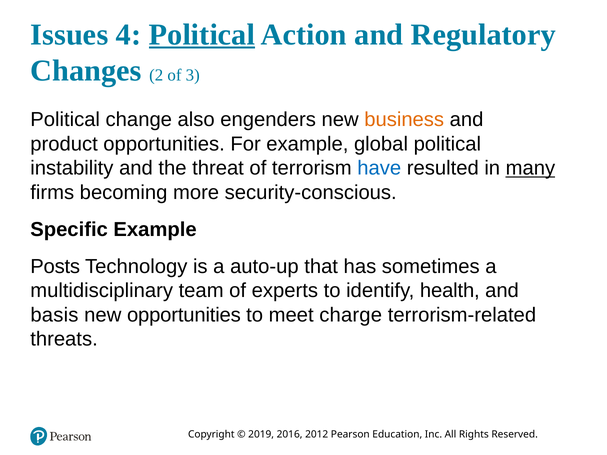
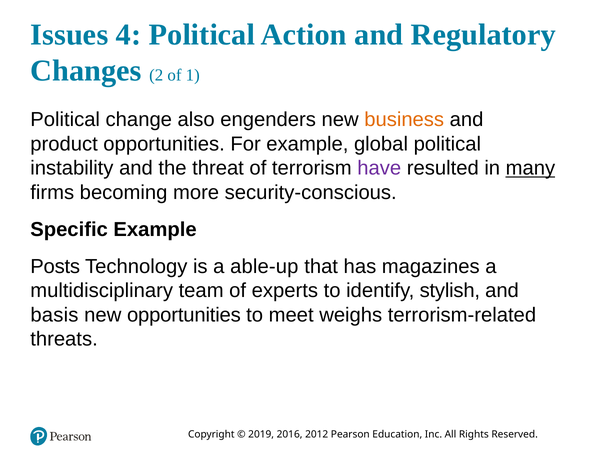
Political underline: present -> none (202, 35)
3: 3 -> 1 (193, 75)
have colour: blue -> purple (379, 168)
auto-up: auto-up -> able-up (264, 266)
sometimes: sometimes -> magazines (431, 266)
health: health -> stylish (450, 291)
charge: charge -> weighs (351, 315)
